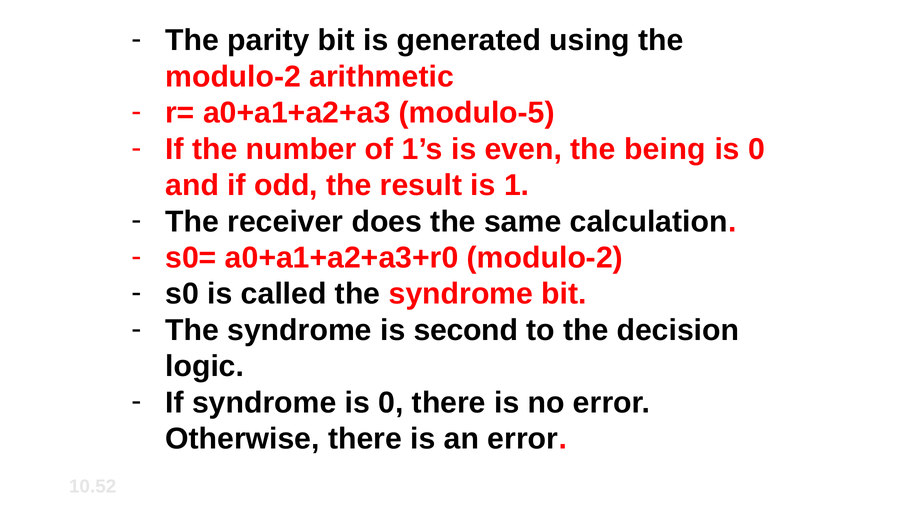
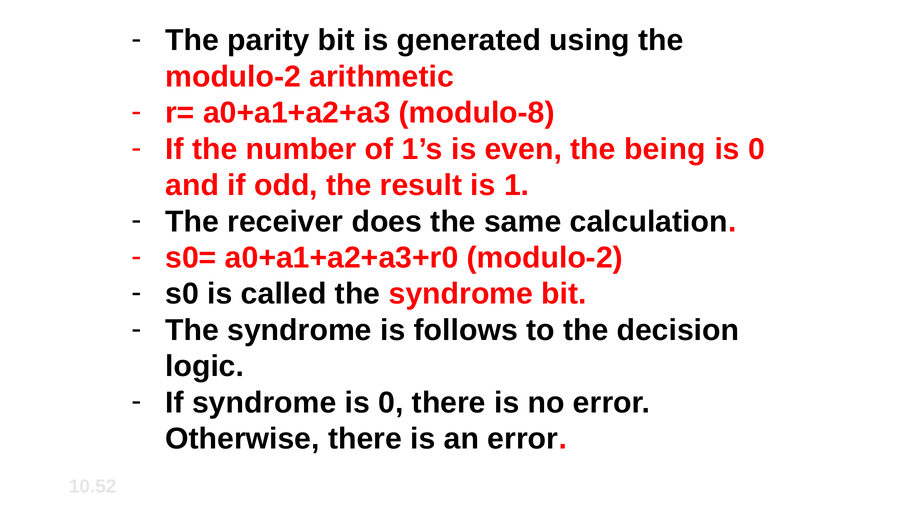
modulo-5: modulo-5 -> modulo-8 (477, 113)
second: second -> follows (466, 331)
